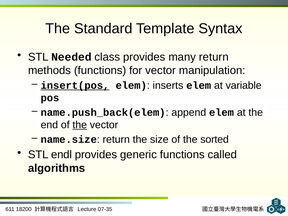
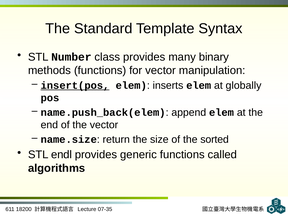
Needed: Needed -> Number (71, 57)
many return: return -> binary (214, 57)
variable: variable -> globally (244, 85)
the underline: present -> none (80, 125)
